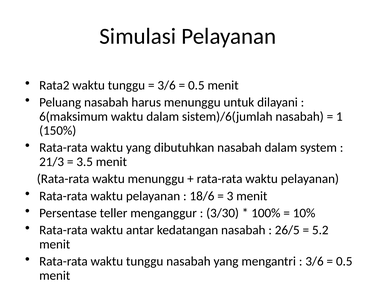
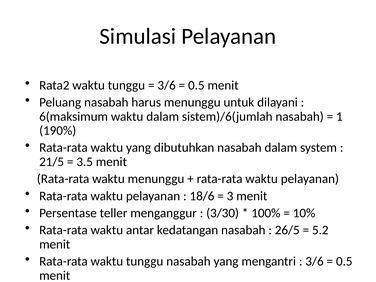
150%: 150% -> 190% (58, 131)
21/3: 21/3 -> 21/5 (52, 162)
